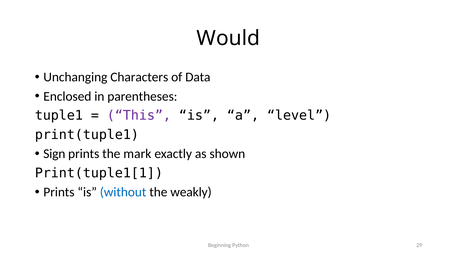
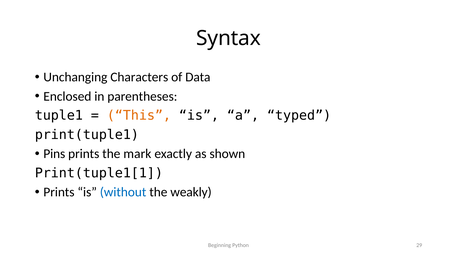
Would: Would -> Syntax (229, 38)
This colour: purple -> orange (139, 116)
level: level -> typed (299, 116)
Sign: Sign -> Pins (54, 154)
